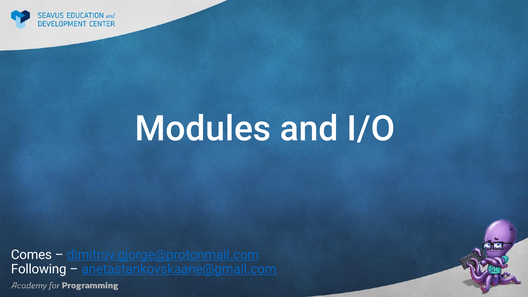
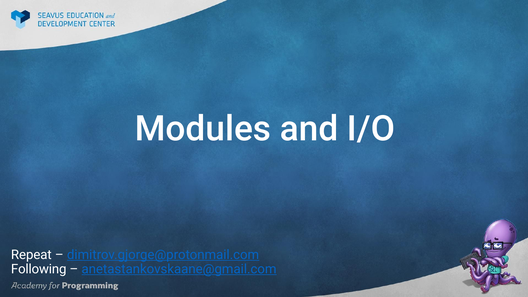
Comes: Comes -> Repeat (31, 255)
